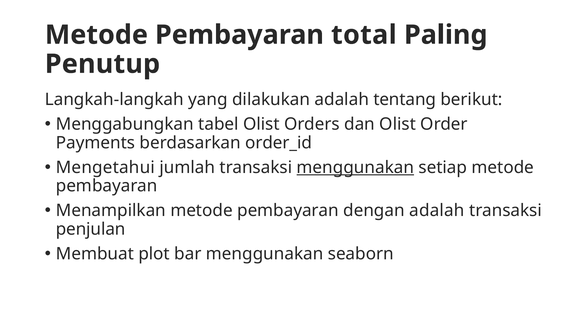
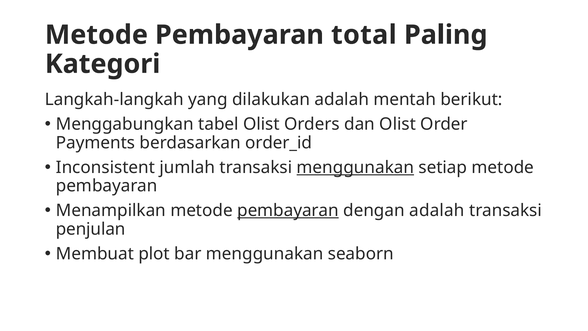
Penutup: Penutup -> Kategori (103, 64)
tentang: tentang -> mentah (405, 99)
Mengetahui: Mengetahui -> Inconsistent (105, 167)
pembayaran underline: none -> present (288, 210)
